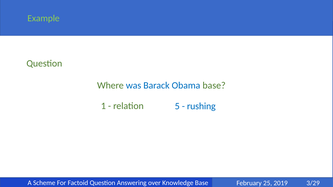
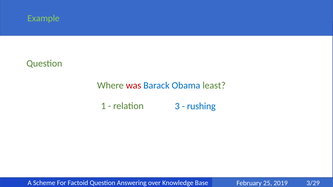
was colour: blue -> red (134, 86)
Obama base: base -> least (214, 86)
5: 5 -> 3 (177, 106)
